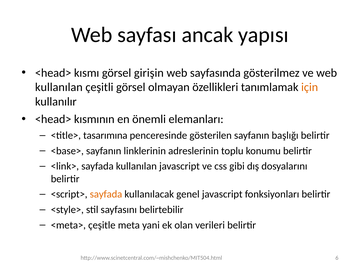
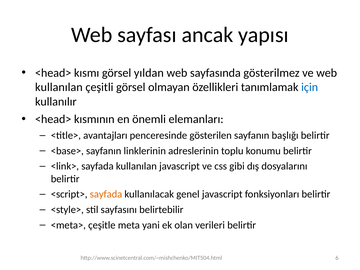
girişin: girişin -> yıldan (149, 73)
için colour: orange -> blue (310, 87)
tasarımına: tasarımına -> avantajları (105, 135)
